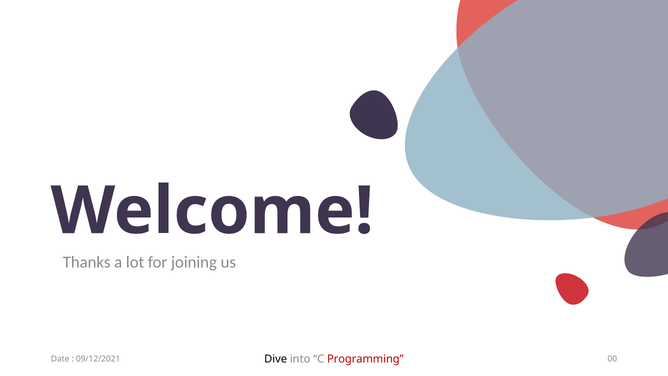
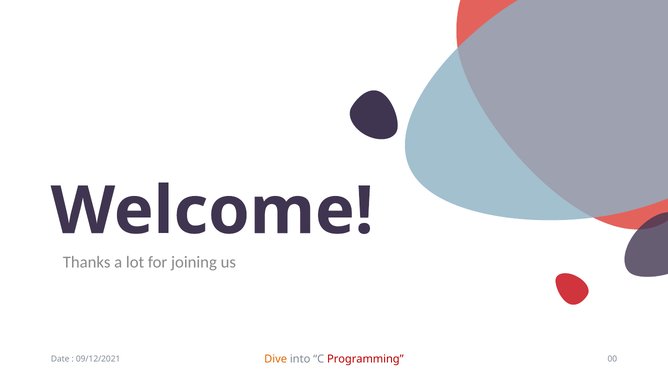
Dive colour: black -> orange (276, 359)
